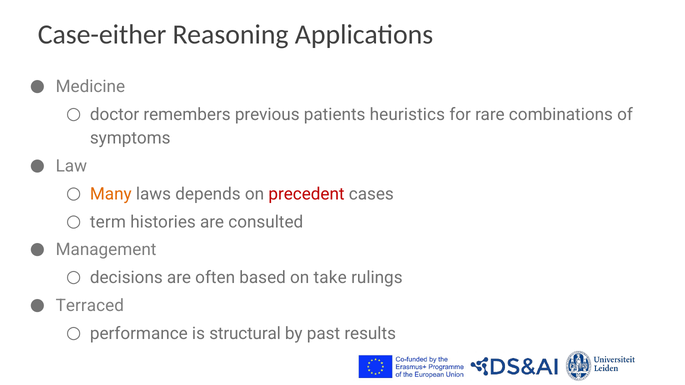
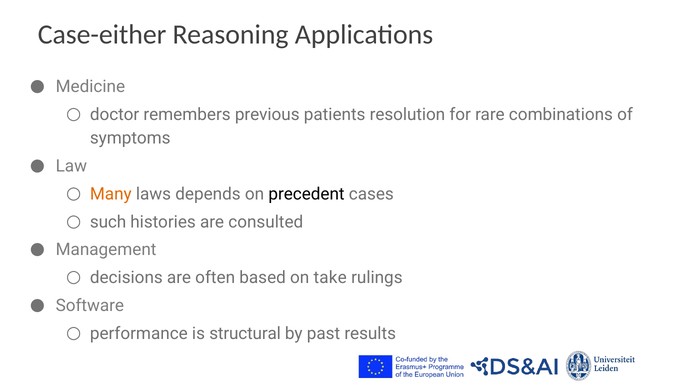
heuristics: heuristics -> resolution (407, 115)
precedent colour: red -> black (306, 194)
term: term -> such (108, 222)
Terraced: Terraced -> Software (90, 306)
